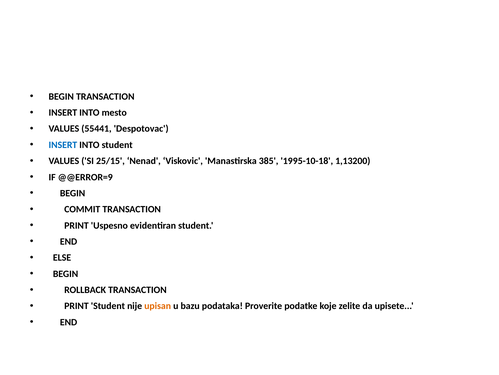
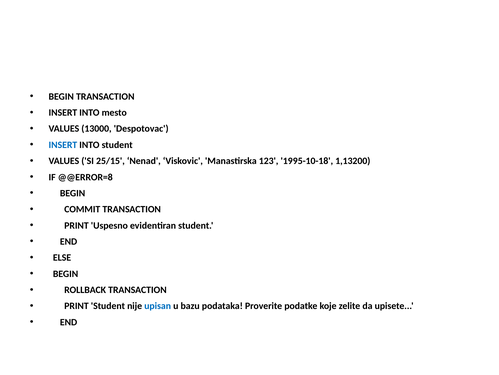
55441: 55441 -> 13000 (96, 129)
385: 385 -> 123 (269, 161)
@@ERROR=9: @@ERROR=9 -> @@ERROR=8 (85, 177)
upisan colour: orange -> blue (158, 305)
